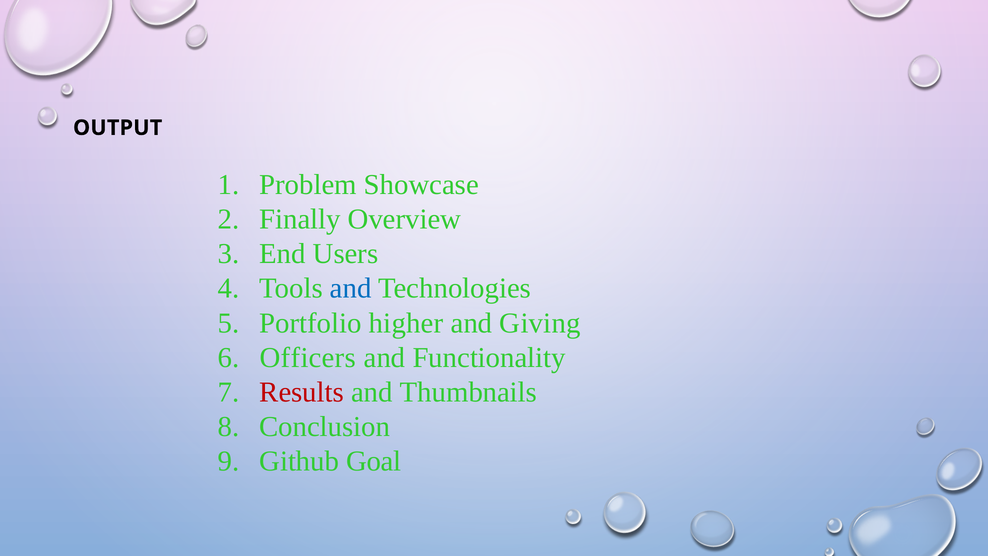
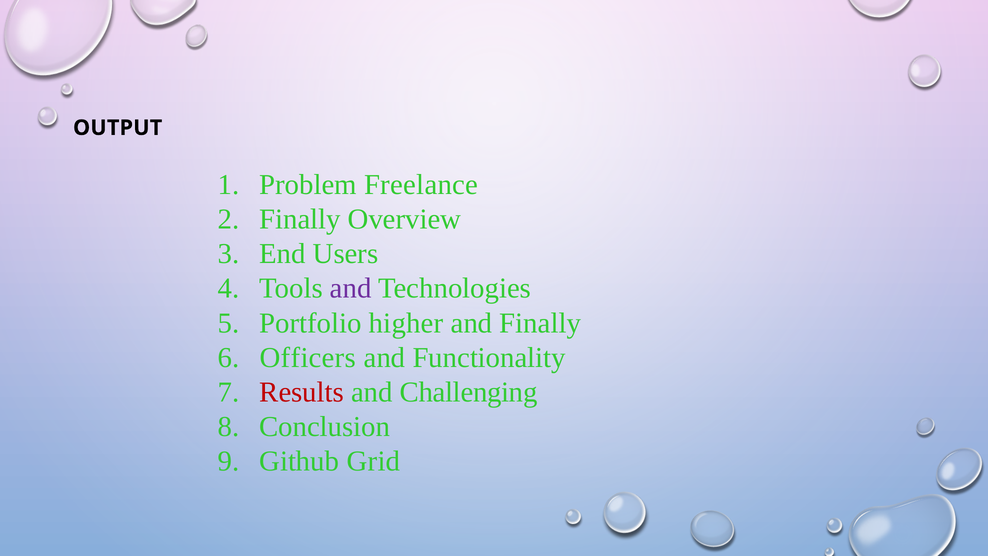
Showcase: Showcase -> Freelance (421, 184)
and colour: blue -> purple (351, 288)
and Giving: Giving -> Finally (540, 323)
Thumbnails: Thumbnails -> Challenging (469, 392)
Goal: Goal -> Grid (373, 461)
